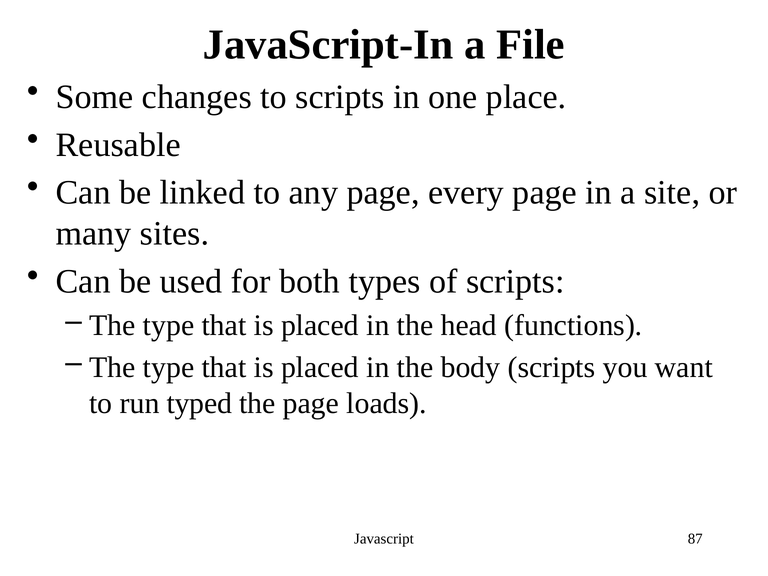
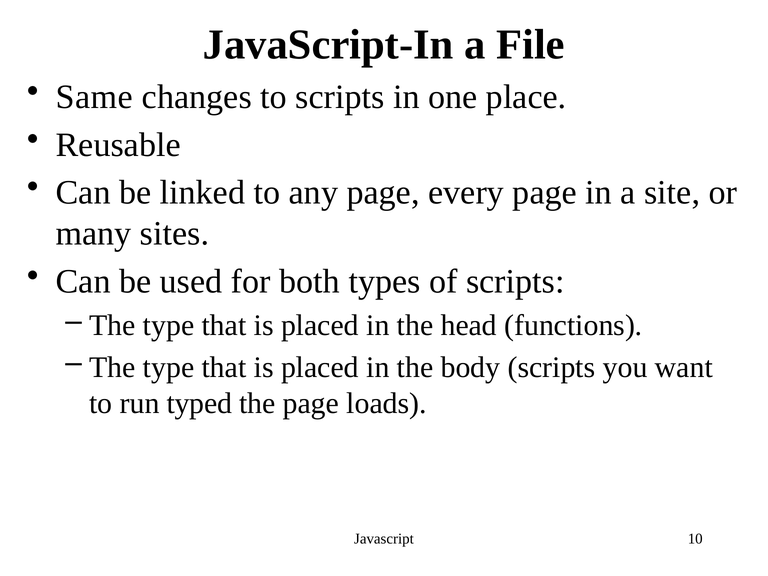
Some: Some -> Same (94, 97)
87: 87 -> 10 (695, 539)
